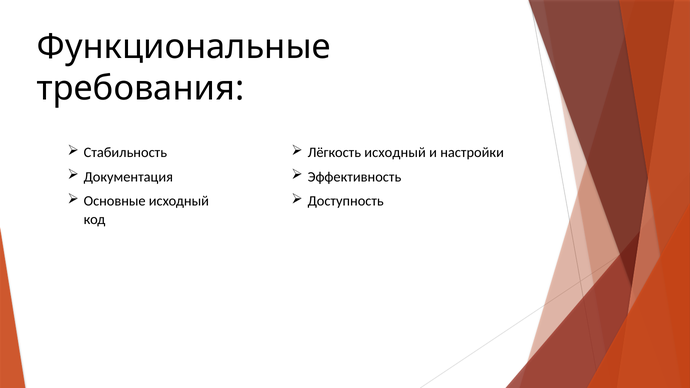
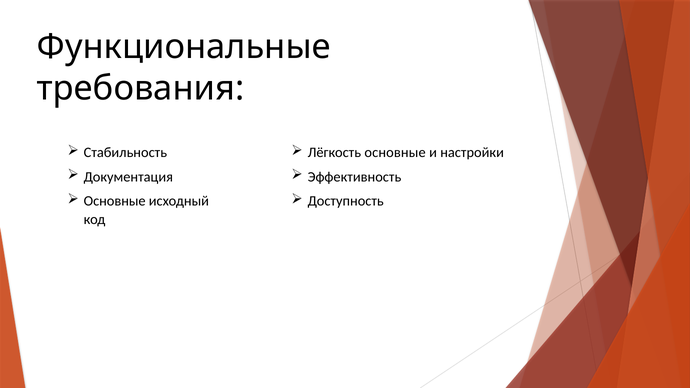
Лёгкость исходный: исходный -> основные (395, 153)
